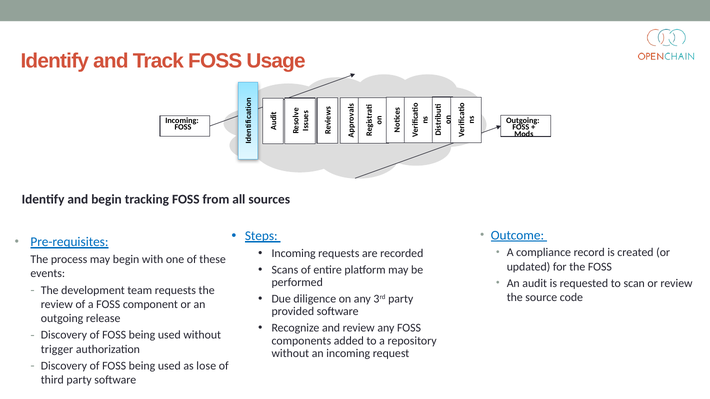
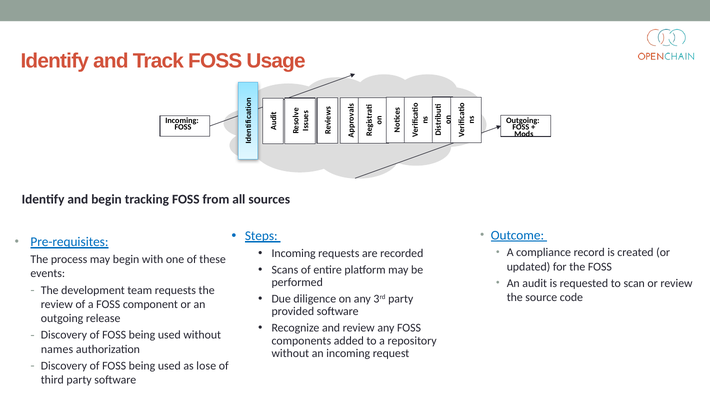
trigger: trigger -> names (57, 350)
